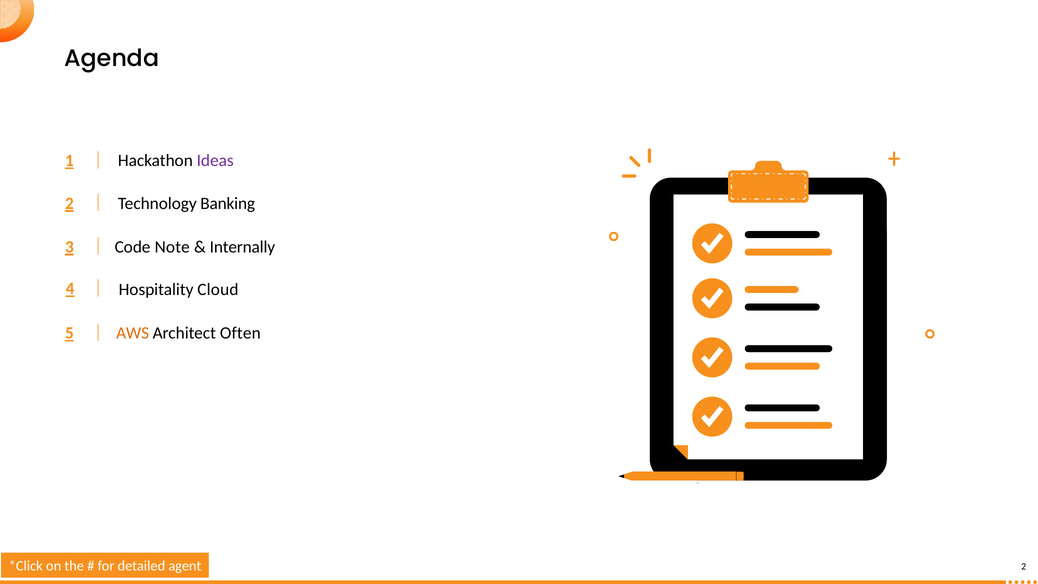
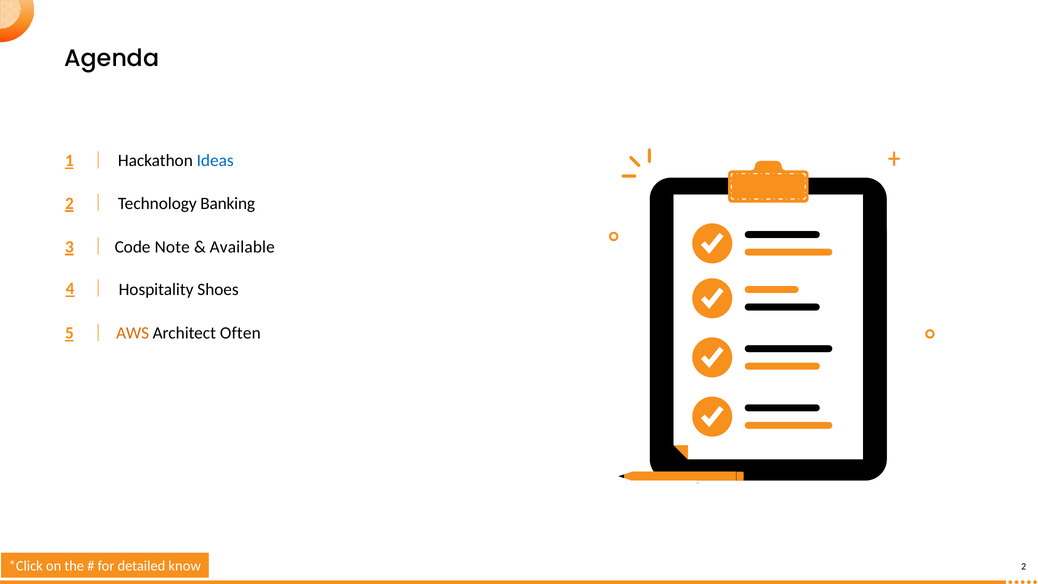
Ideas colour: purple -> blue (215, 161)
Internally: Internally -> Available (242, 247)
Cloud: Cloud -> Shoes (218, 290)
agent: agent -> know (185, 566)
